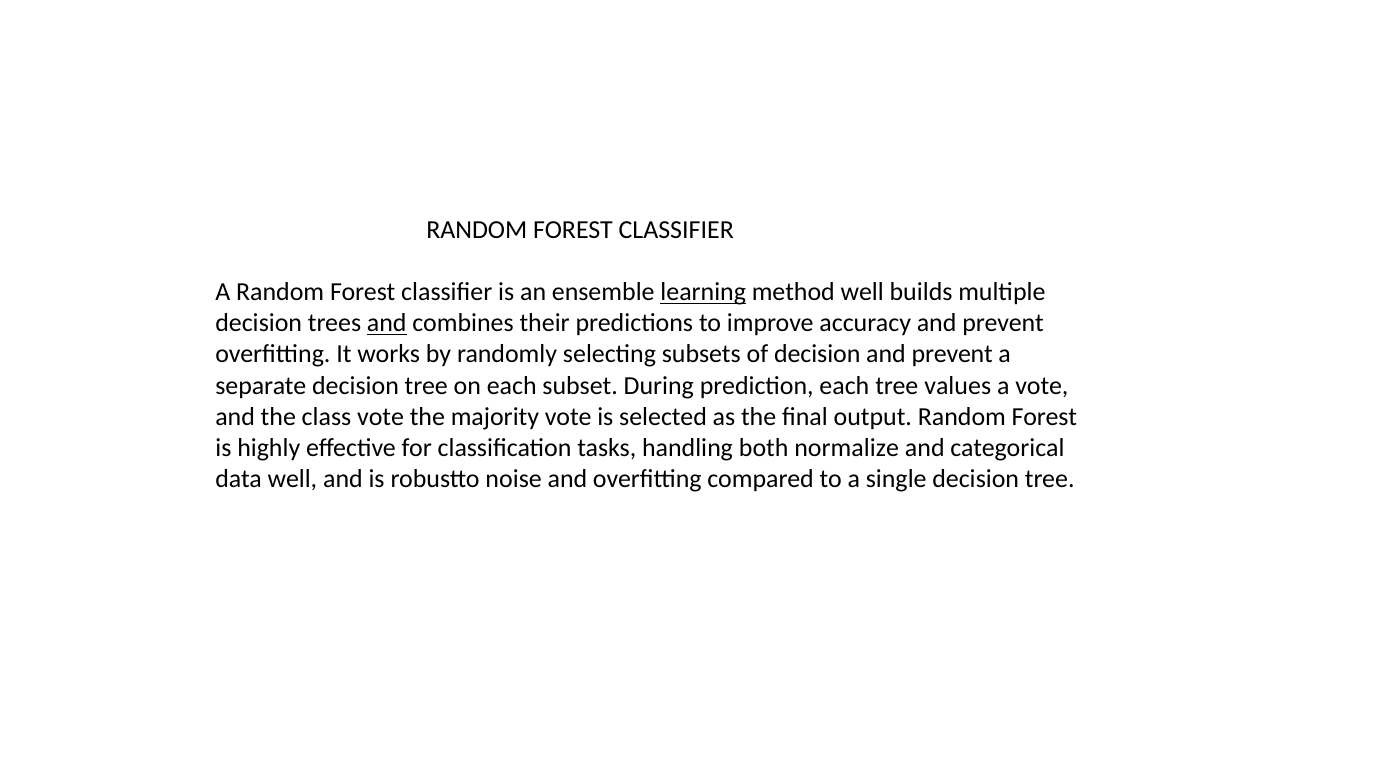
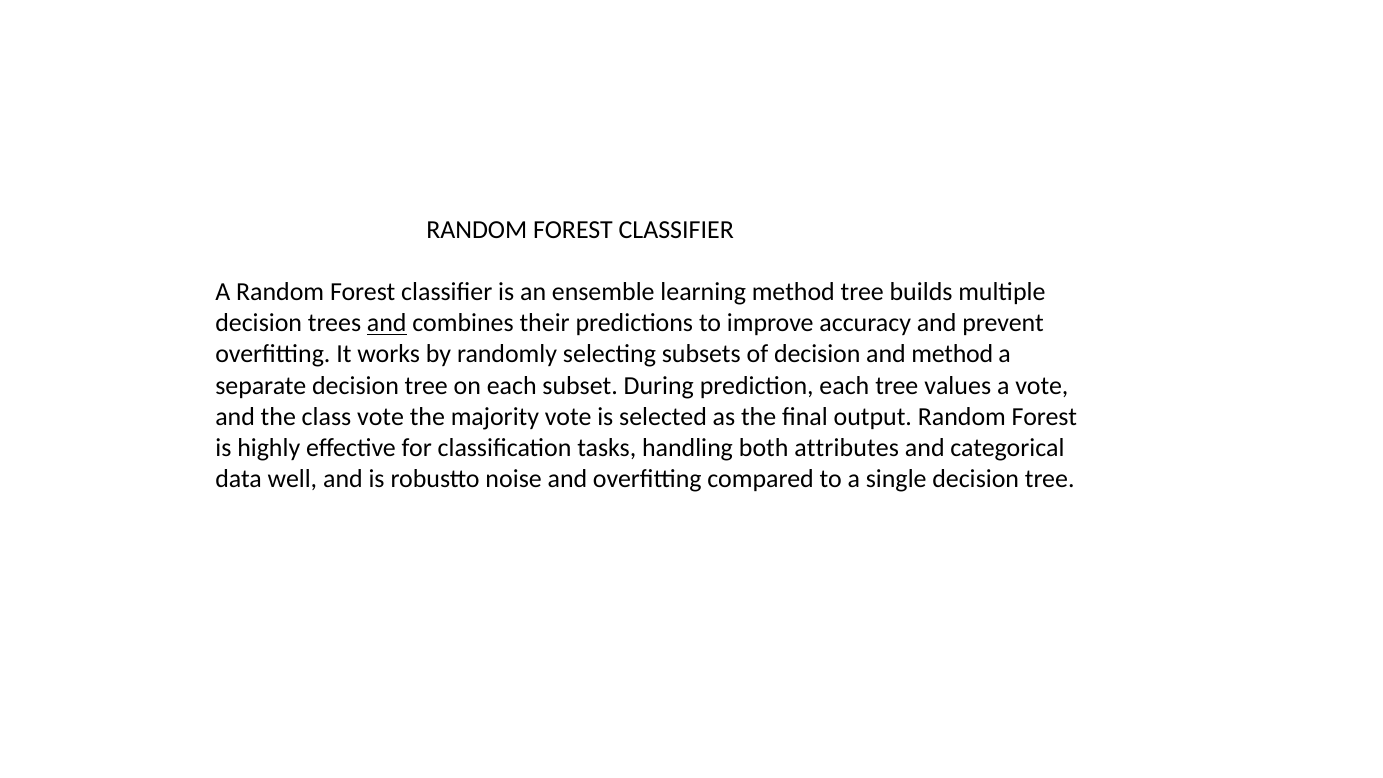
learning underline: present -> none (703, 292)
method well: well -> tree (862, 292)
prevent: prevent -> method (952, 354)
normalize: normalize -> attributes (847, 448)
